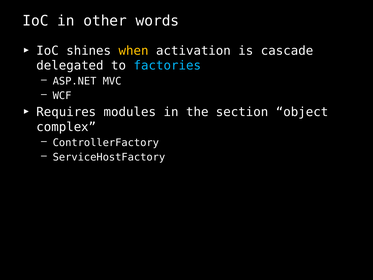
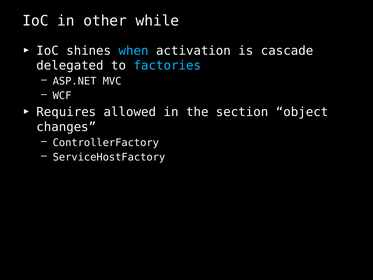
words: words -> while (157, 21)
when colour: yellow -> light blue (134, 51)
modules: modules -> allowed (130, 112)
complex: complex -> changes (66, 127)
